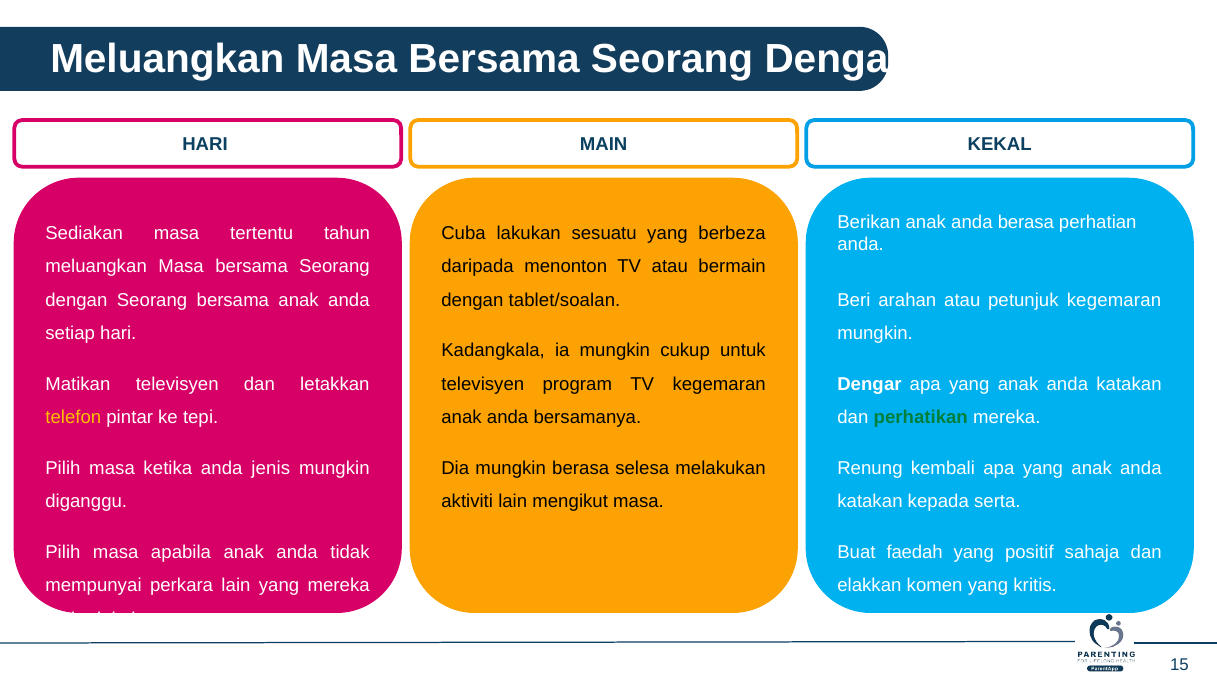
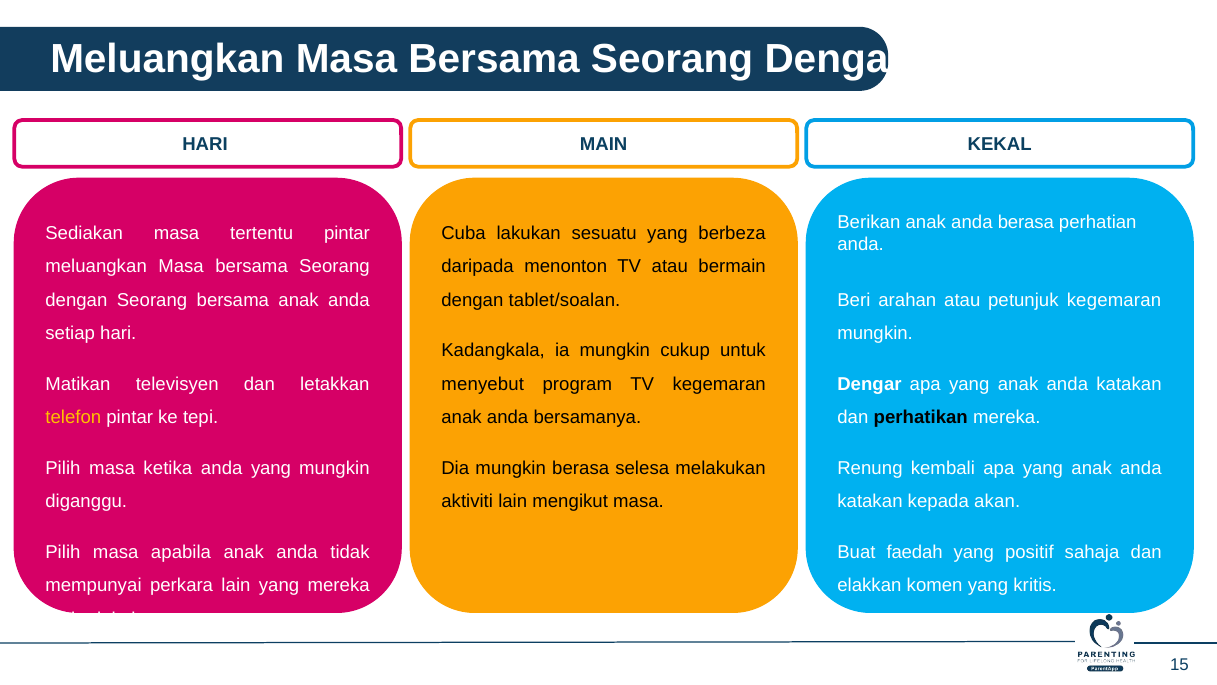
tertentu tahun: tahun -> pintar (347, 233)
televisyen: televisyen -> menyebut (483, 384)
perhatikan colour: green -> black (921, 417)
anda jenis: jenis -> yang (271, 468)
serta: serta -> akan (997, 501)
